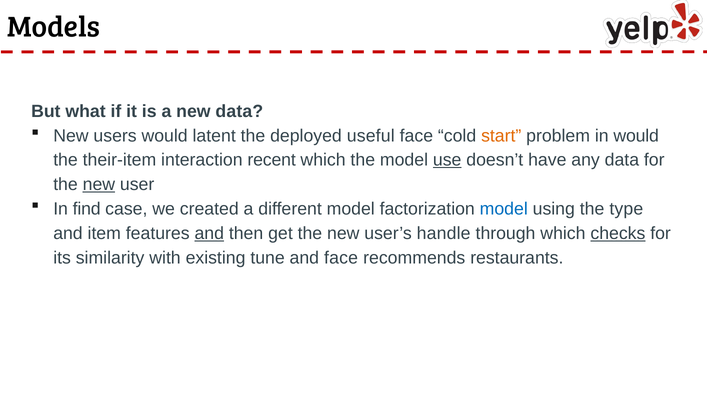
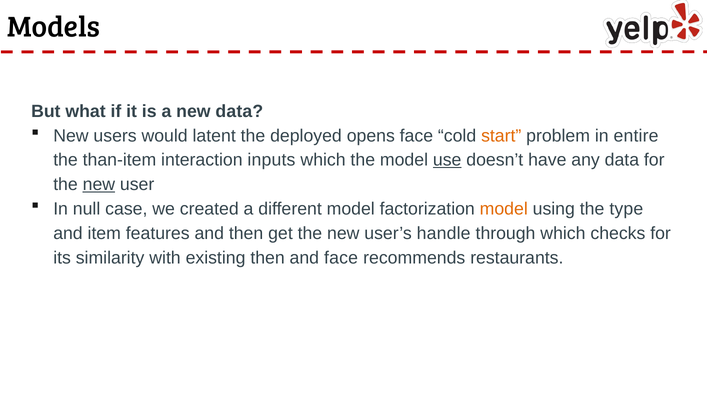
useful: useful -> opens (371, 136)
in would: would -> entire (636, 136)
their-item: their-item -> than-item (119, 160)
recent: recent -> inputs (271, 160)
find: find -> null (87, 209)
model colour: blue -> orange (504, 209)
and underline: present -> none (209, 233)
checks underline: present -> none (618, 233)
existing tune: tune -> then (268, 257)
